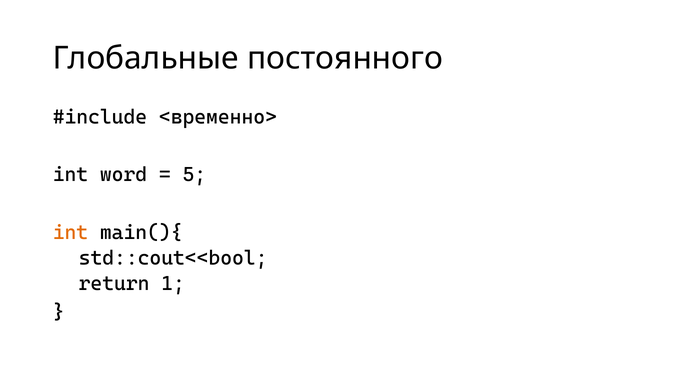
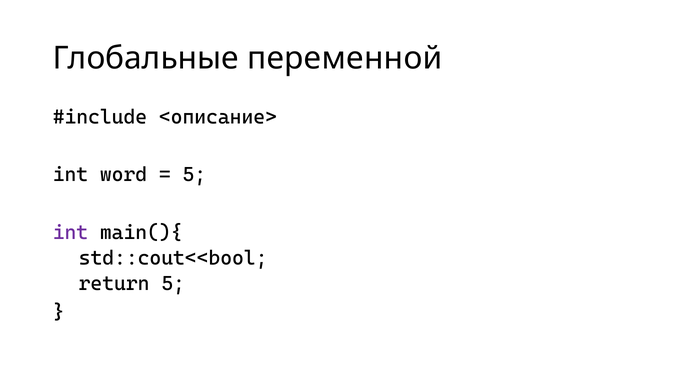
постоянного: постоянного -> переменной (345, 58)
<временно>: <временно> -> <описание> (218, 117)
int colour: orange -> purple (70, 233)
return 1: 1 -> 5 (173, 284)
